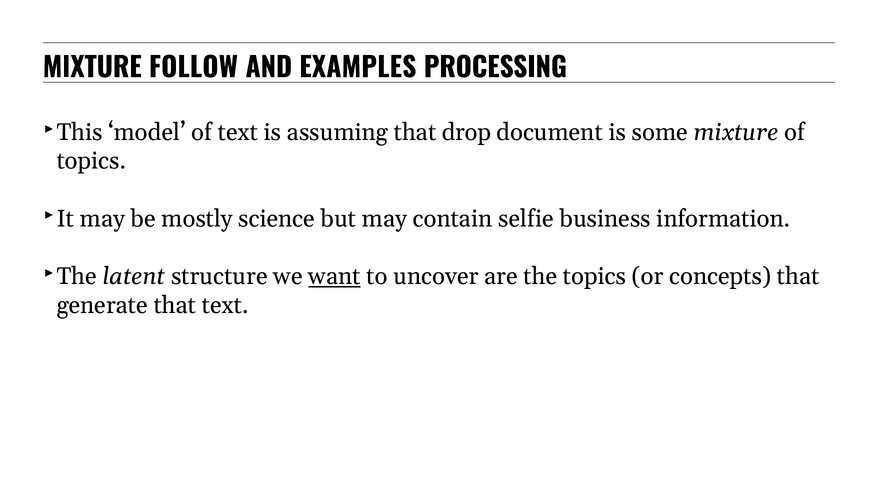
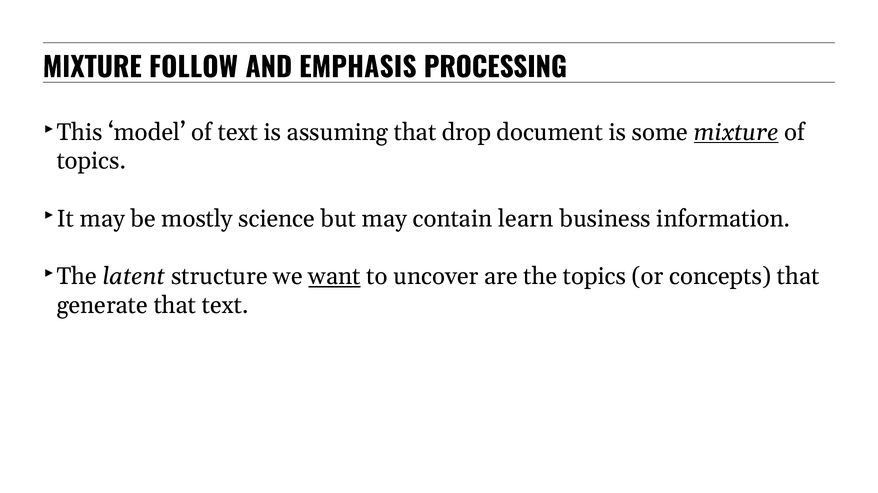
EXAMPLES: EXAMPLES -> EMPHASIS (358, 68)
mixture underline: none -> present (736, 132)
selfie: selfie -> learn (526, 219)
